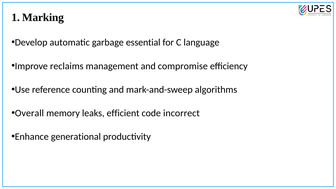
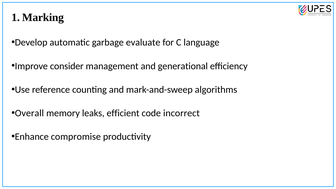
essential: essential -> evaluate (143, 43)
reclaims: reclaims -> consider (67, 66)
compromise: compromise -> generational (183, 66)
generational: generational -> compromise (76, 137)
